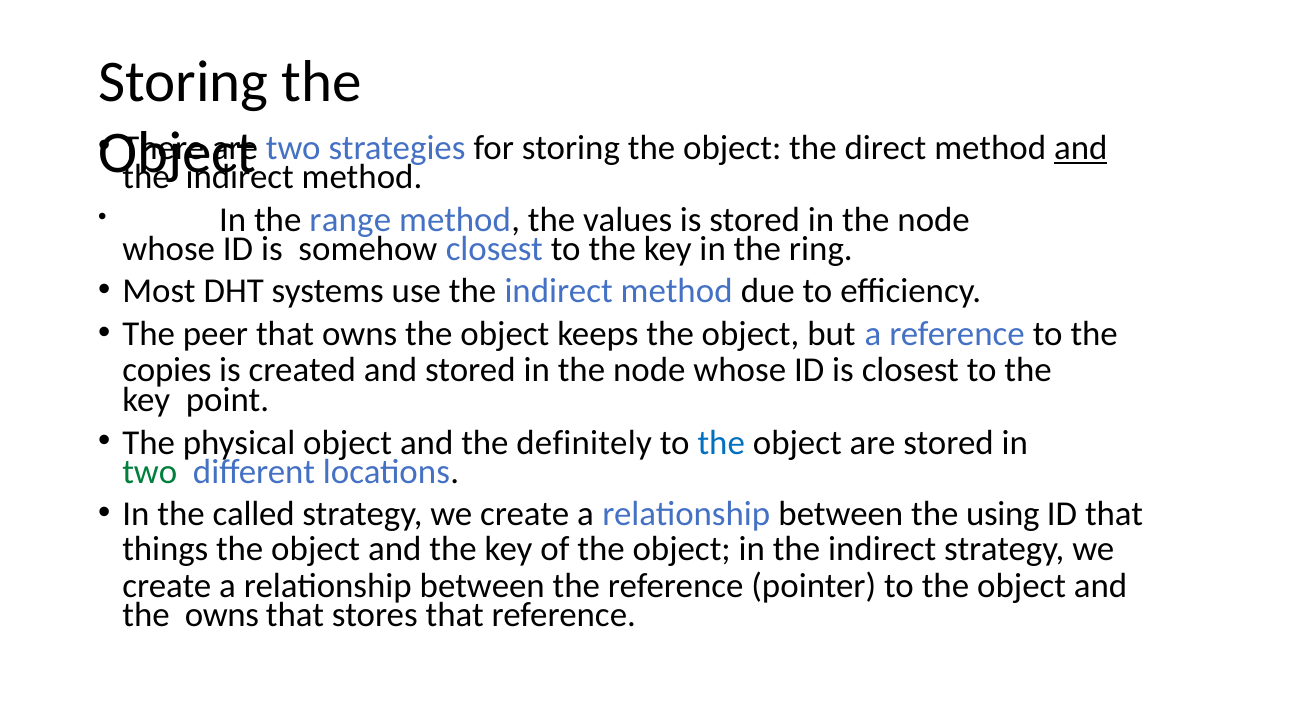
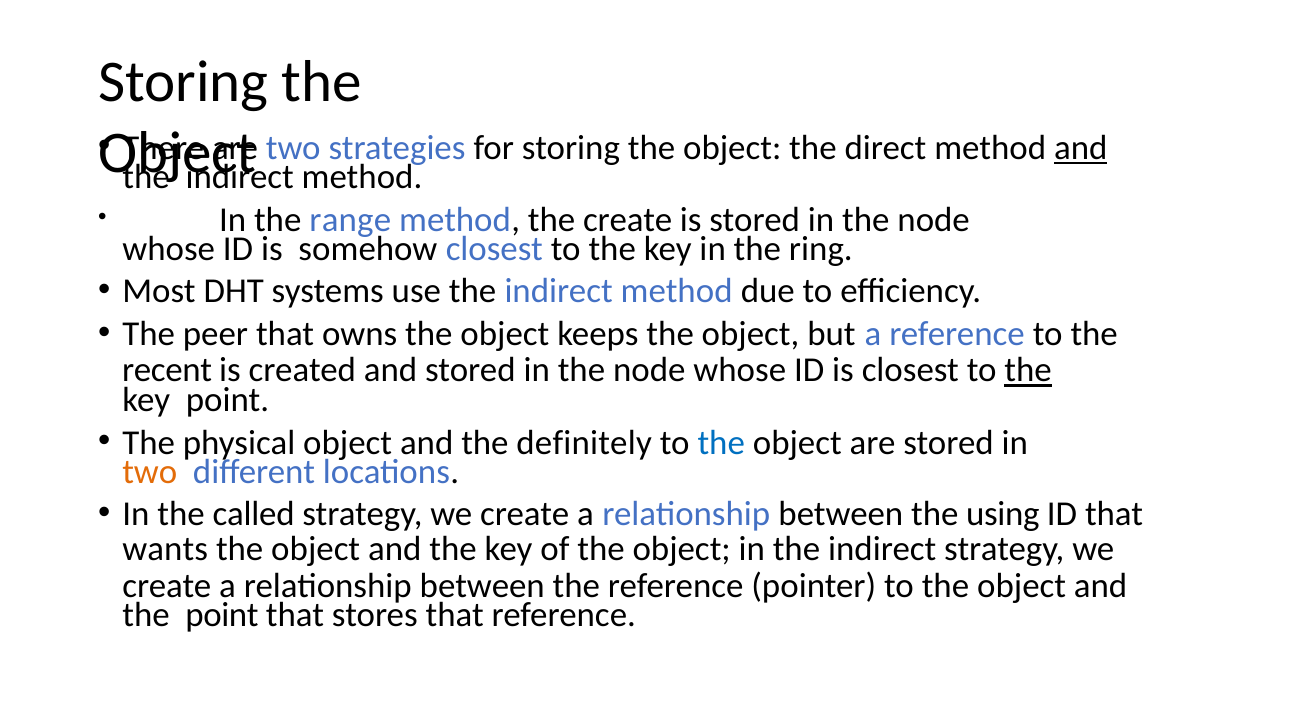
the values: values -> create (628, 220)
copies: copies -> recent (167, 370)
the underline: none -> present (1028, 370)
two colour: green -> orange (150, 472)
things: things -> wants (165, 549)
the owns: owns -> point (222, 615)
